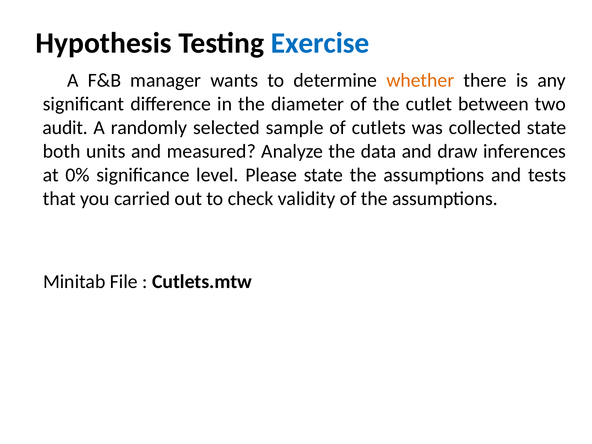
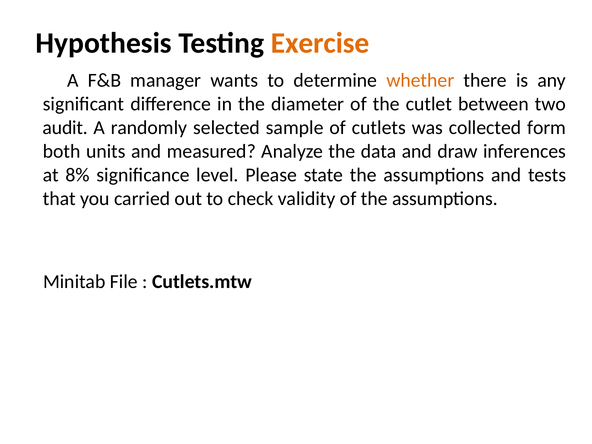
Exercise colour: blue -> orange (320, 43)
collected state: state -> form (547, 128)
0%: 0% -> 8% (78, 175)
